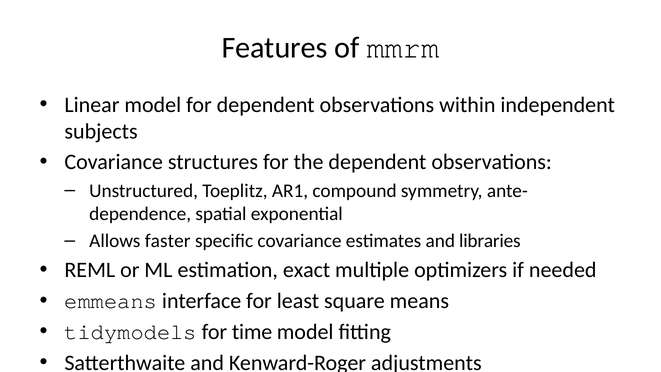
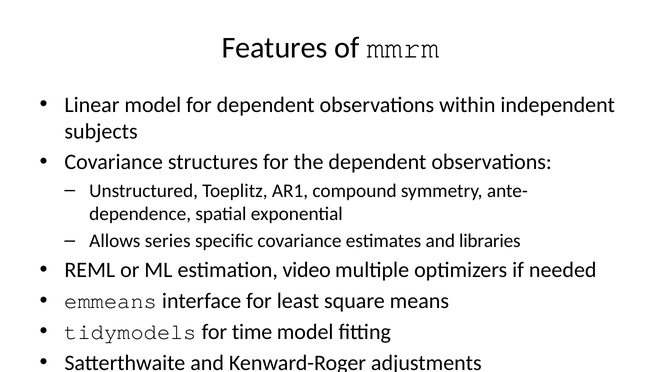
faster: faster -> series (168, 241)
exact: exact -> video (307, 270)
